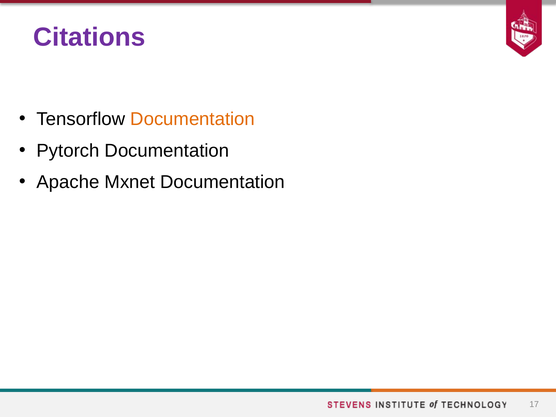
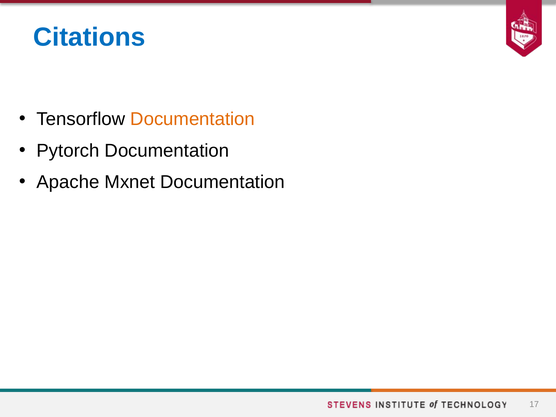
Citations colour: purple -> blue (89, 37)
